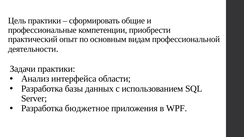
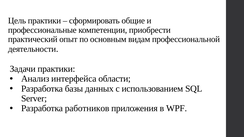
бюджетное: бюджетное -> работников (87, 109)
